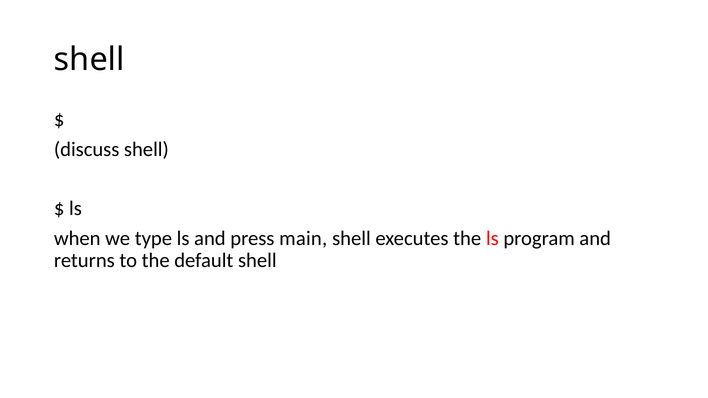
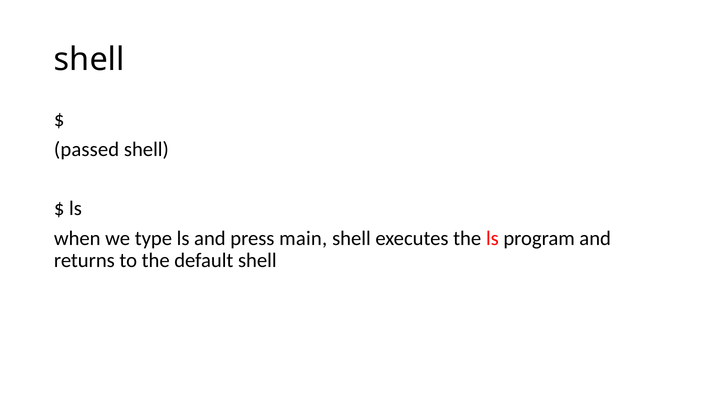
discuss: discuss -> passed (87, 149)
